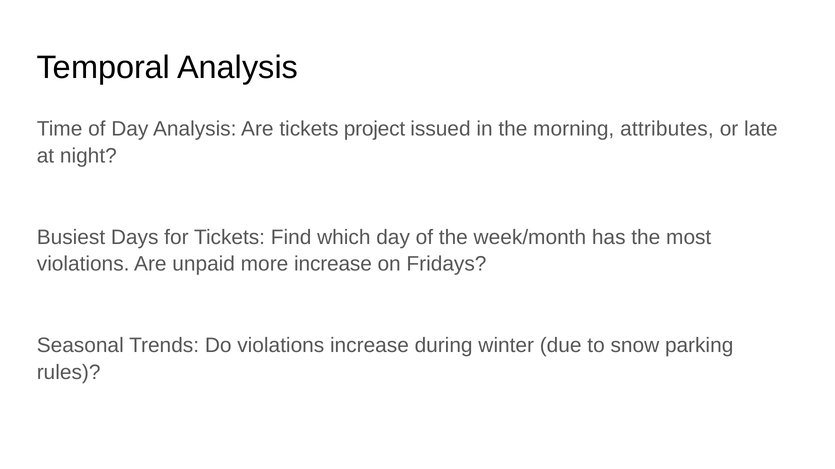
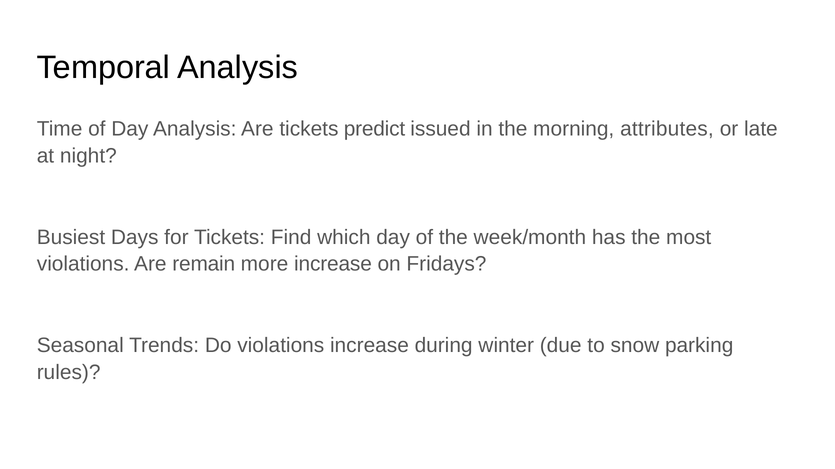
project: project -> predict (374, 129)
unpaid: unpaid -> remain (204, 264)
